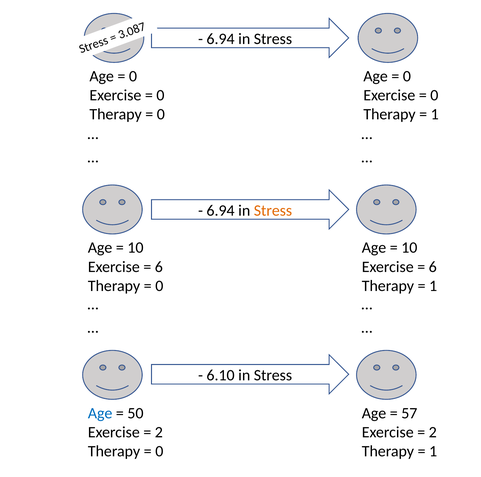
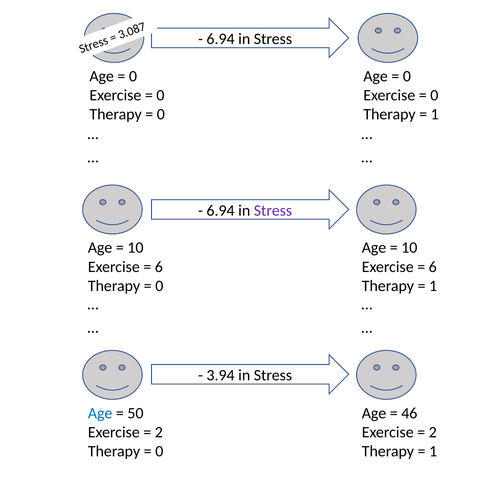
Stress colour: orange -> purple (273, 211)
6.10: 6.10 -> 3.94 (221, 376)
57: 57 -> 46 (409, 413)
